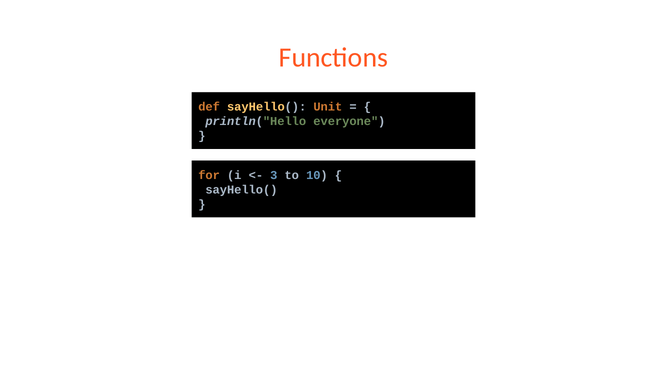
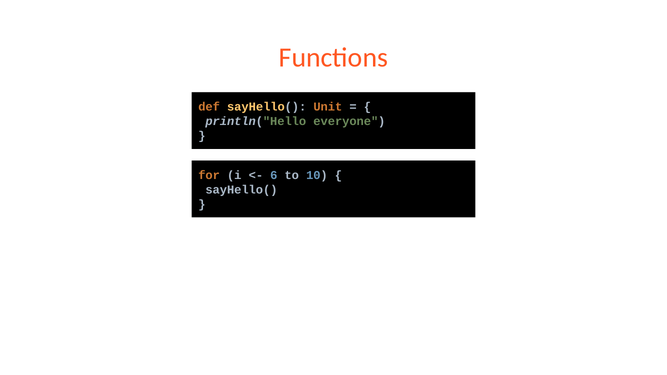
3: 3 -> 6 (274, 175)
